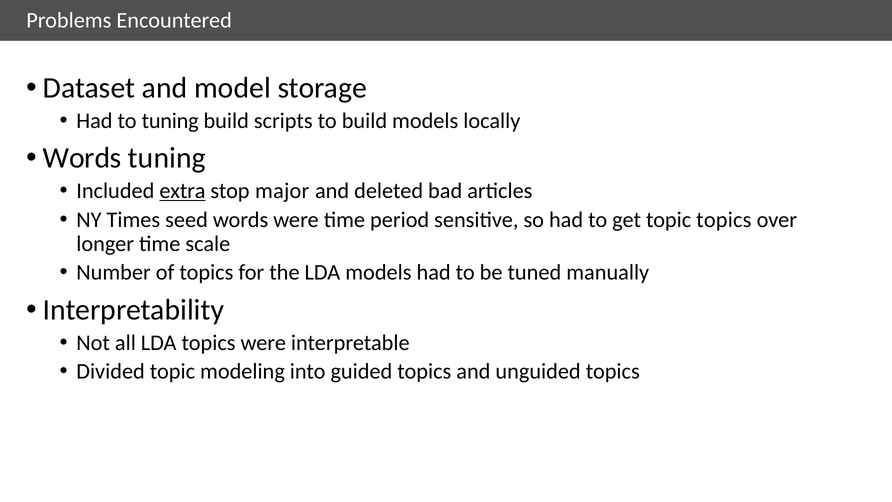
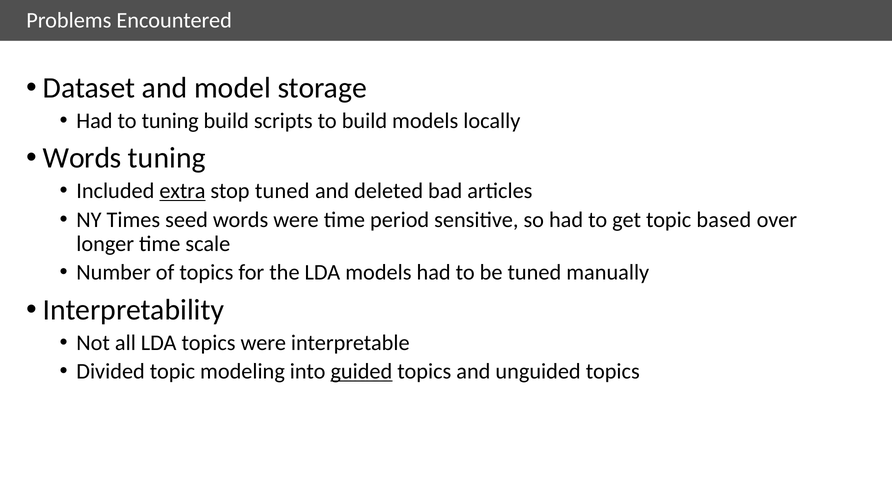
stop major: major -> tuned (282, 191)
topic topics: topics -> based (724, 220)
guided underline: none -> present (361, 371)
